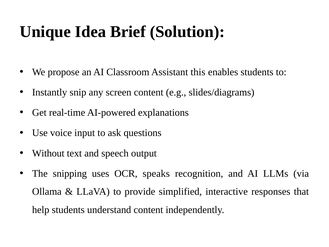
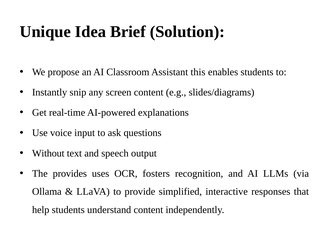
snipping: snipping -> provides (70, 173)
speaks: speaks -> fosters (156, 173)
